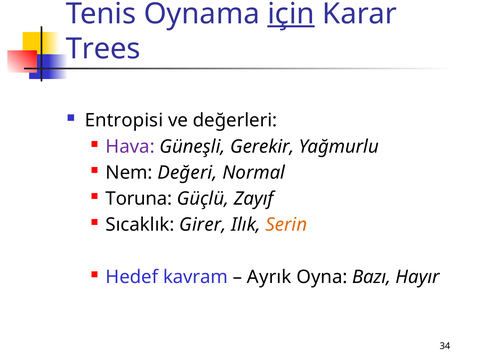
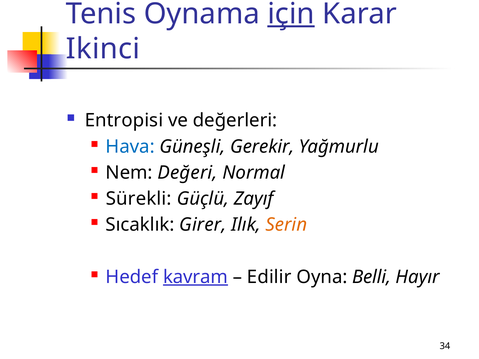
Trees: Trees -> Ikinci (103, 49)
Hava colour: purple -> blue (130, 147)
Toruna: Toruna -> Sürekli (139, 199)
kavram underline: none -> present (196, 277)
Ayrık: Ayrık -> Edilir (269, 277)
Bazı: Bazı -> Belli (372, 277)
